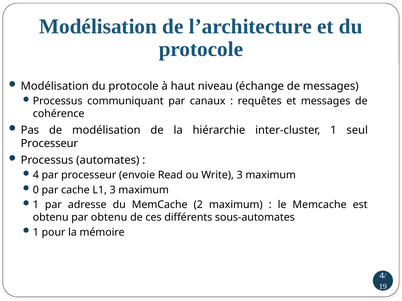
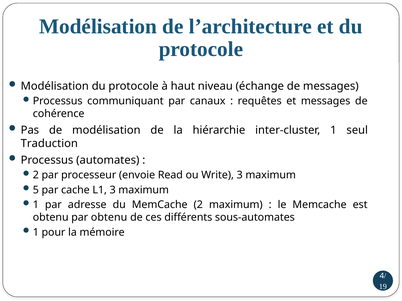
Processeur: Processeur -> Traduction (49, 144)
4: 4 -> 2 (36, 175)
0: 0 -> 5 (36, 190)
